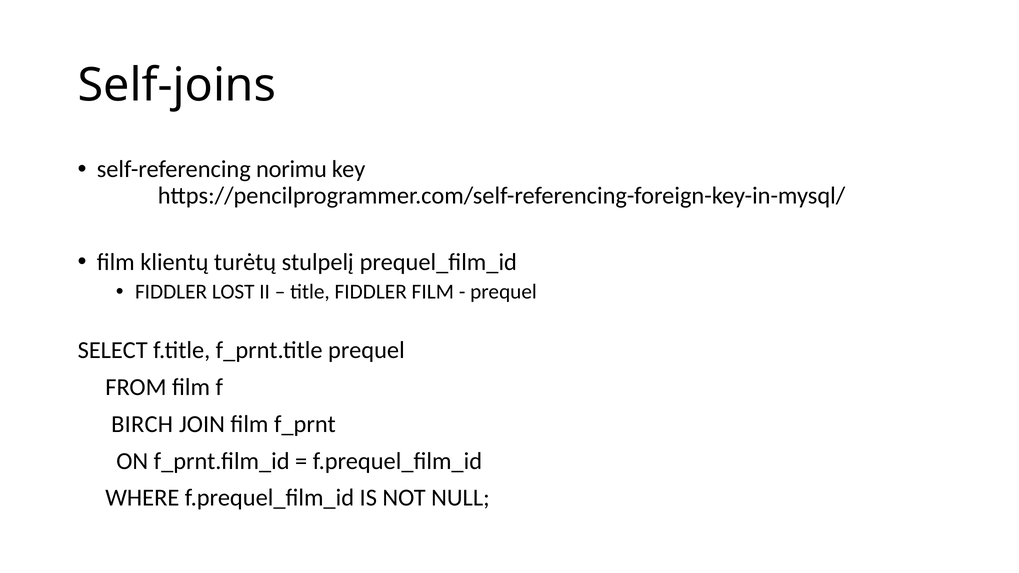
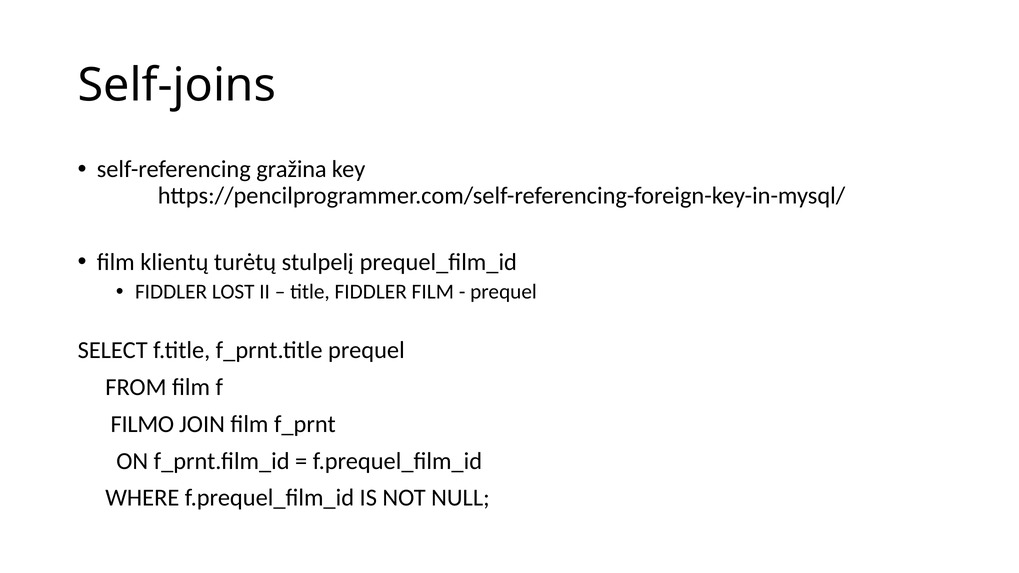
norimu: norimu -> gražina (291, 169)
BIRCH: BIRCH -> FILMO (142, 424)
